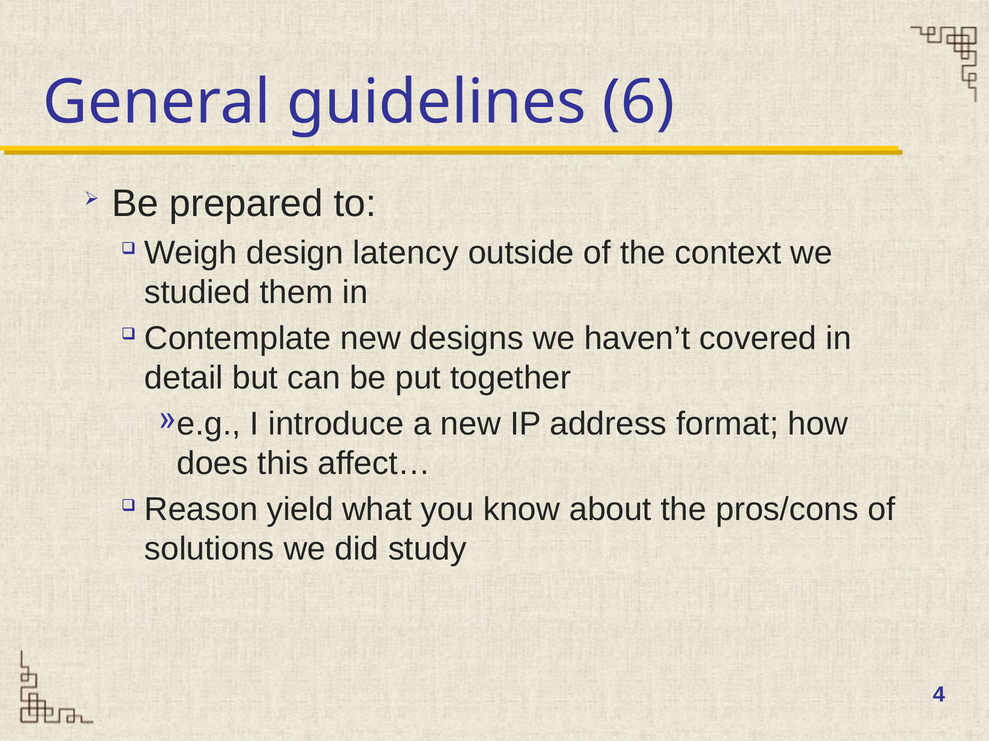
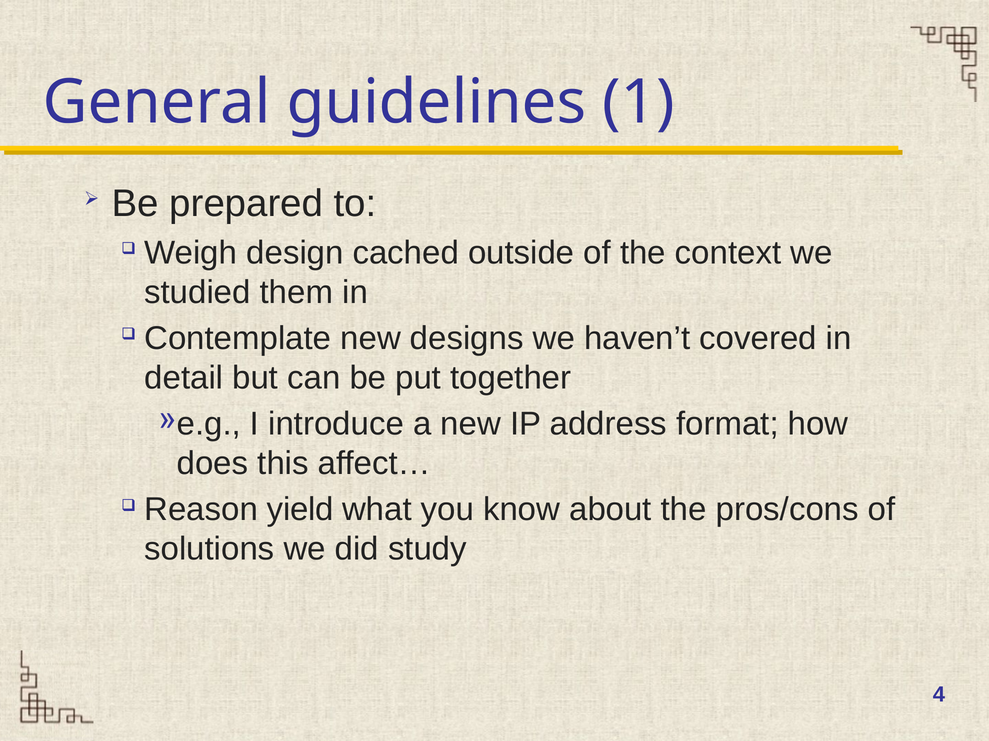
6: 6 -> 1 (638, 102)
latency: latency -> cached (406, 253)
